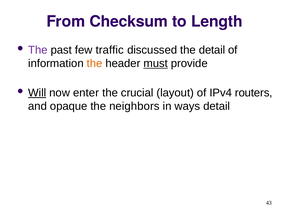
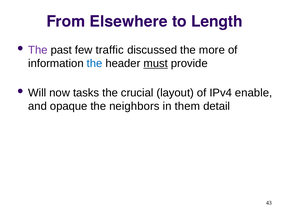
Checksum: Checksum -> Elsewhere (129, 22)
the detail: detail -> more (212, 50)
the colour: orange -> blue (95, 63)
Will underline: present -> none (37, 93)
enter: enter -> tasks (86, 93)
routers: routers -> enable (254, 93)
ways: ways -> them (187, 106)
